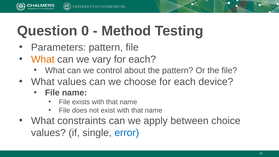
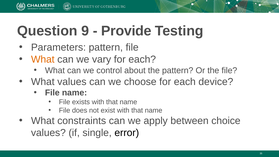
0: 0 -> 9 (85, 31)
Method: Method -> Provide (126, 31)
error colour: blue -> black (127, 133)
